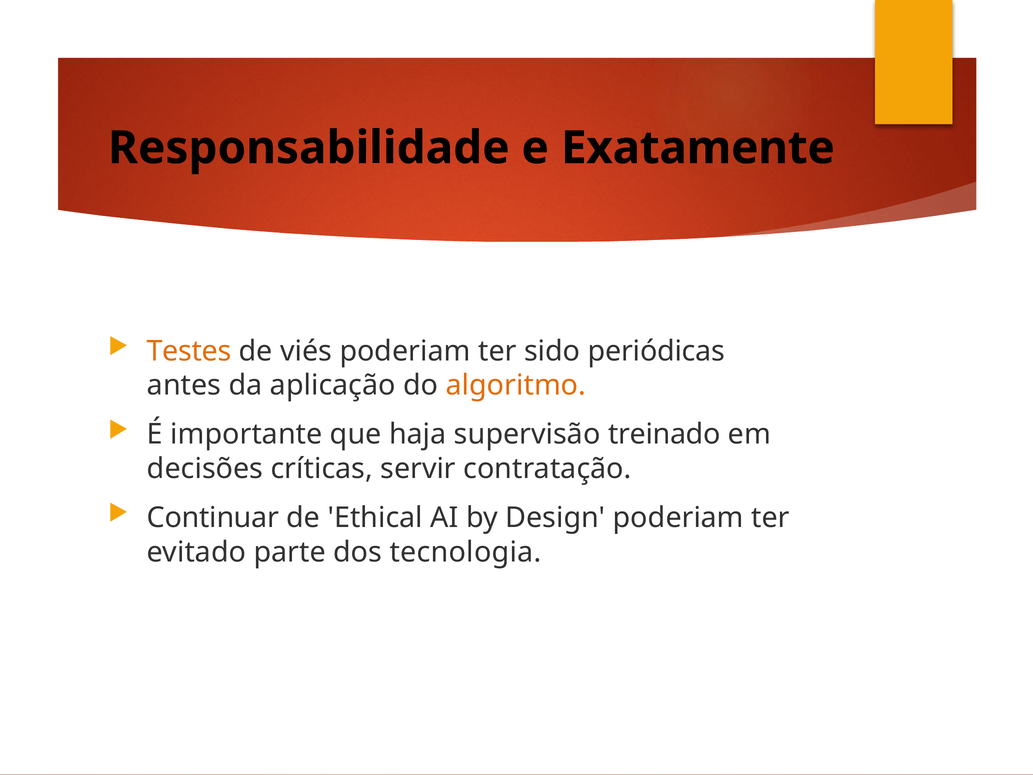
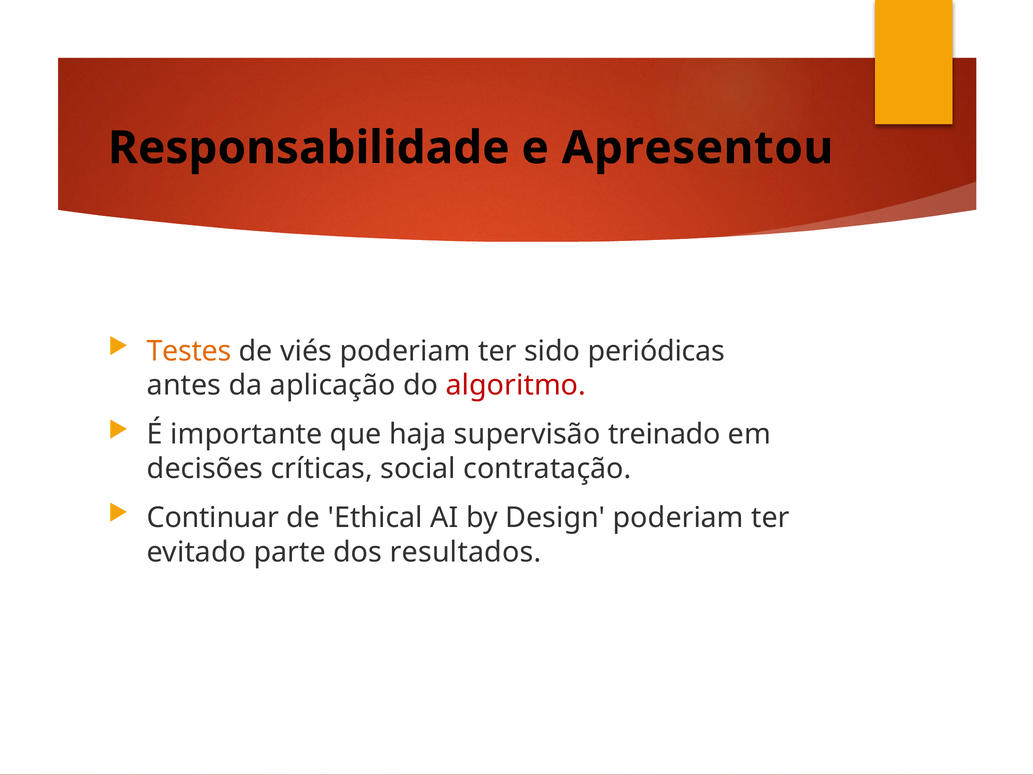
Exatamente: Exatamente -> Apresentou (697, 148)
algoritmo colour: orange -> red (516, 385)
servir: servir -> social (418, 469)
tecnologia: tecnologia -> resultados (466, 552)
